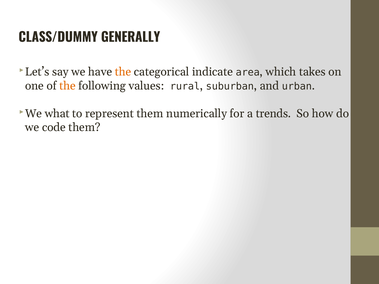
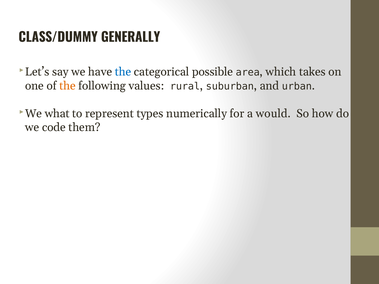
the colour: orange -> blue (123, 72)
indicate: indicate -> possible (212, 72)
represent them: them -> types (150, 114)
trends: trends -> would (273, 114)
